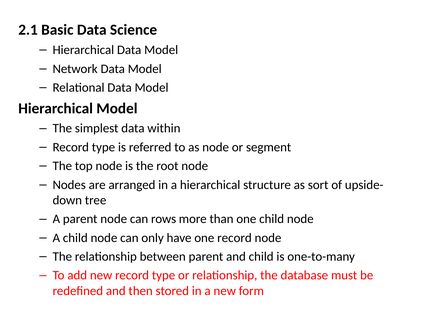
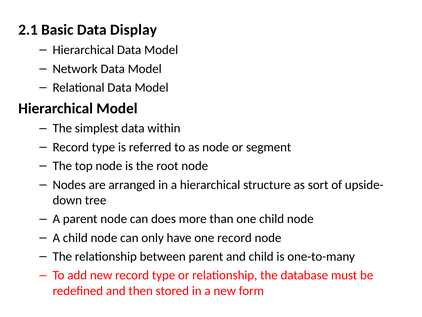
Science: Science -> Display (133, 30)
rows: rows -> does (164, 219)
